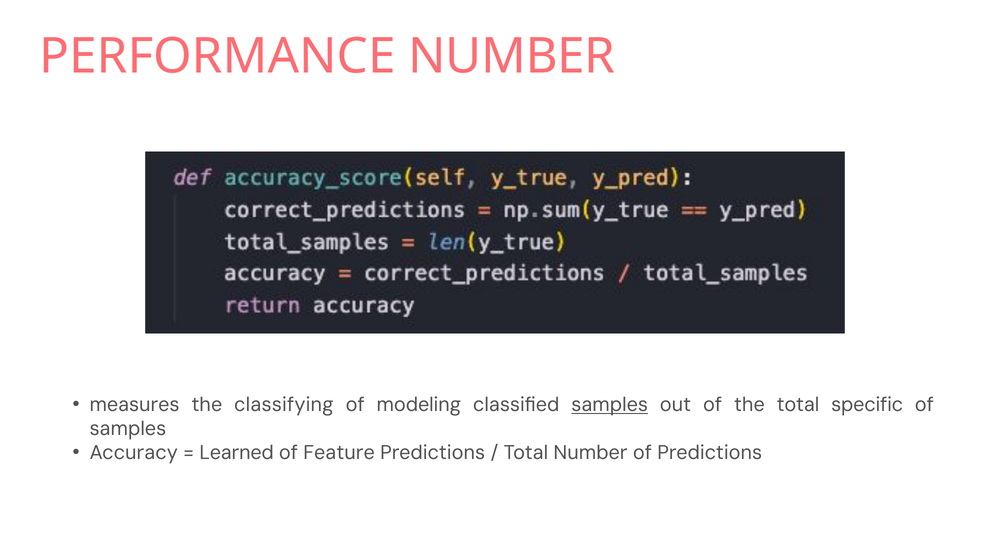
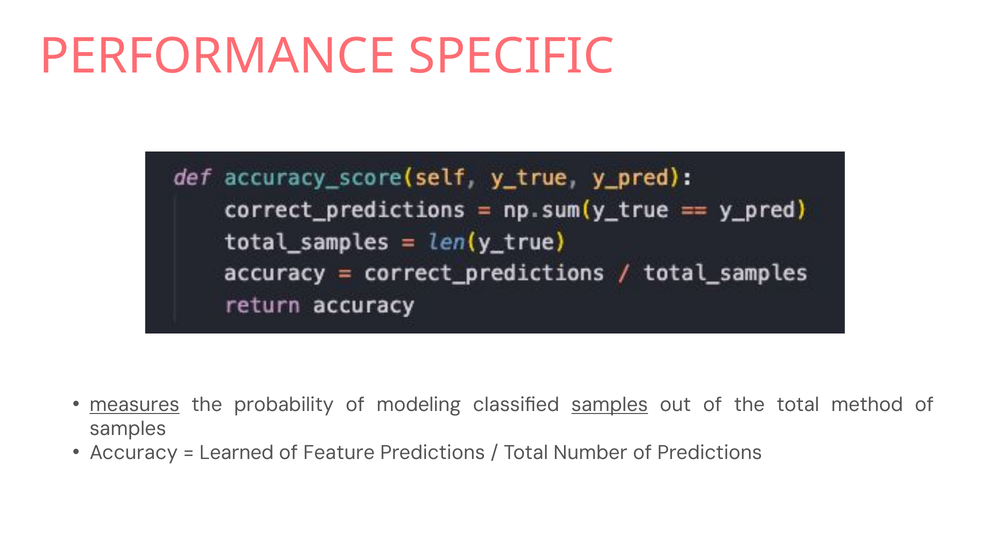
PERFORMANCE NUMBER: NUMBER -> SPECIFIC (511, 57)
measures underline: none -> present (135, 405)
classifying: classifying -> probability (284, 405)
specific: specific -> method (867, 405)
